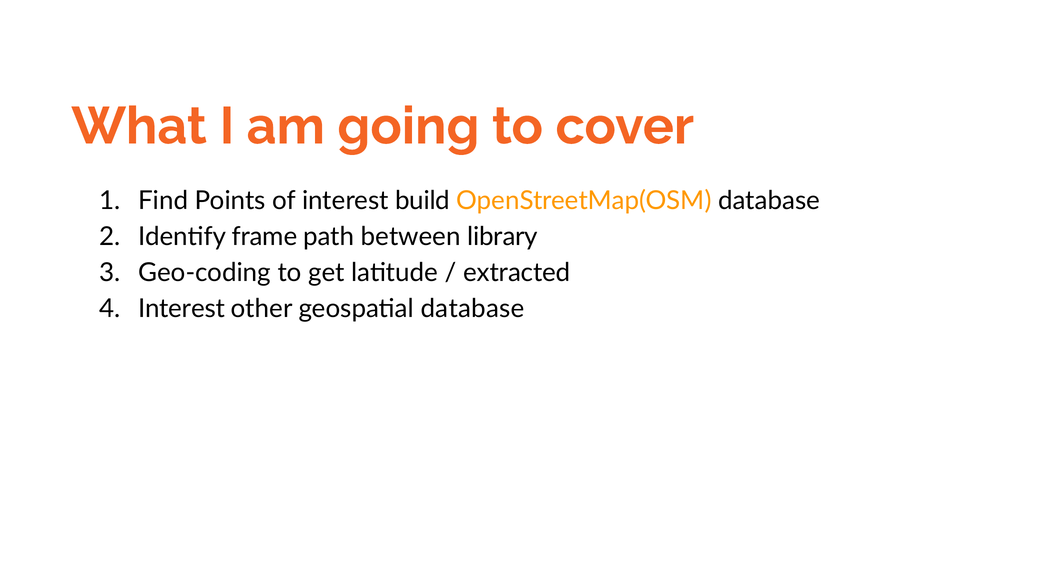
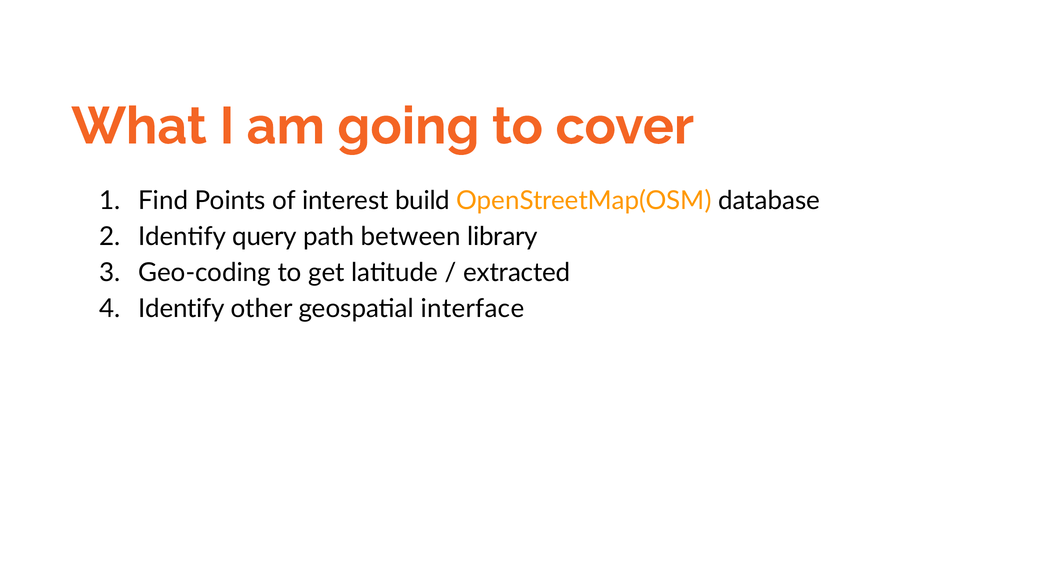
frame: frame -> query (265, 237)
Interest: Interest -> Identify (182, 308)
geospatial database: database -> interface (473, 308)
